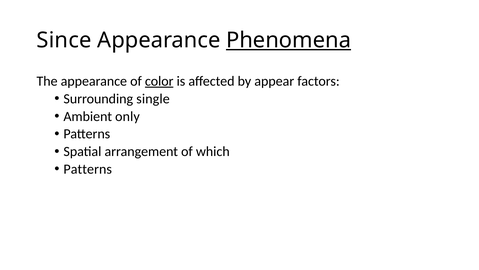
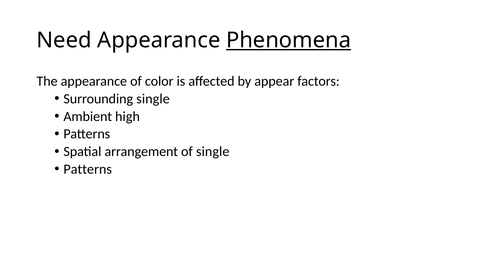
Since: Since -> Need (64, 40)
color underline: present -> none (159, 81)
only: only -> high (127, 116)
of which: which -> single (213, 151)
